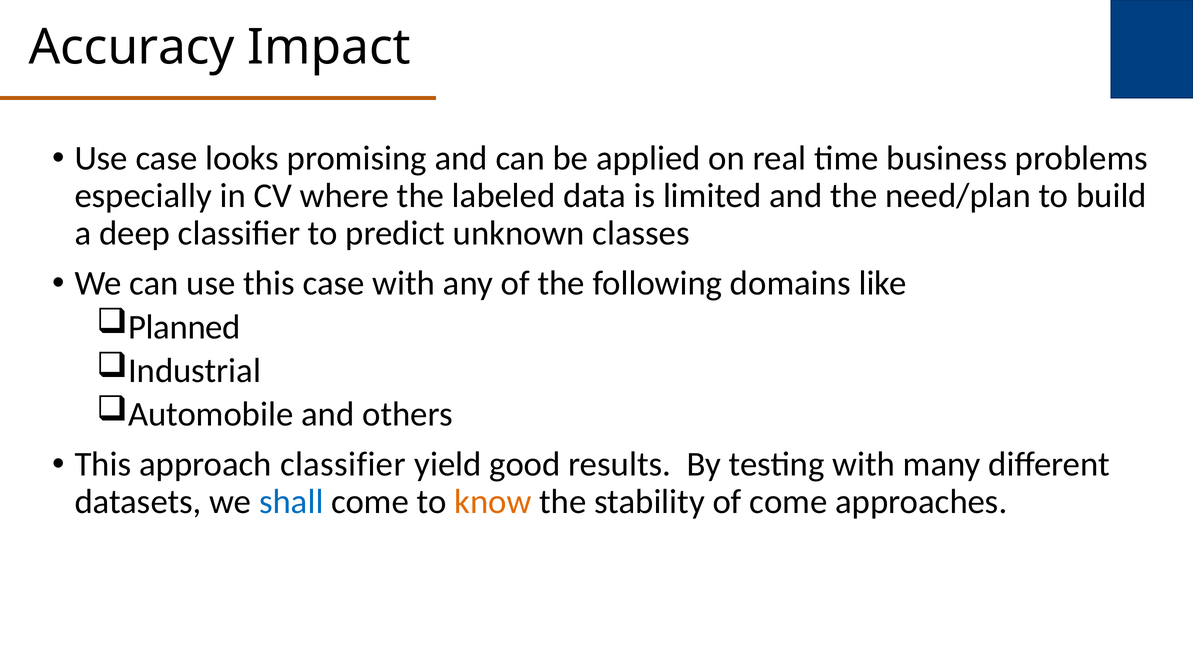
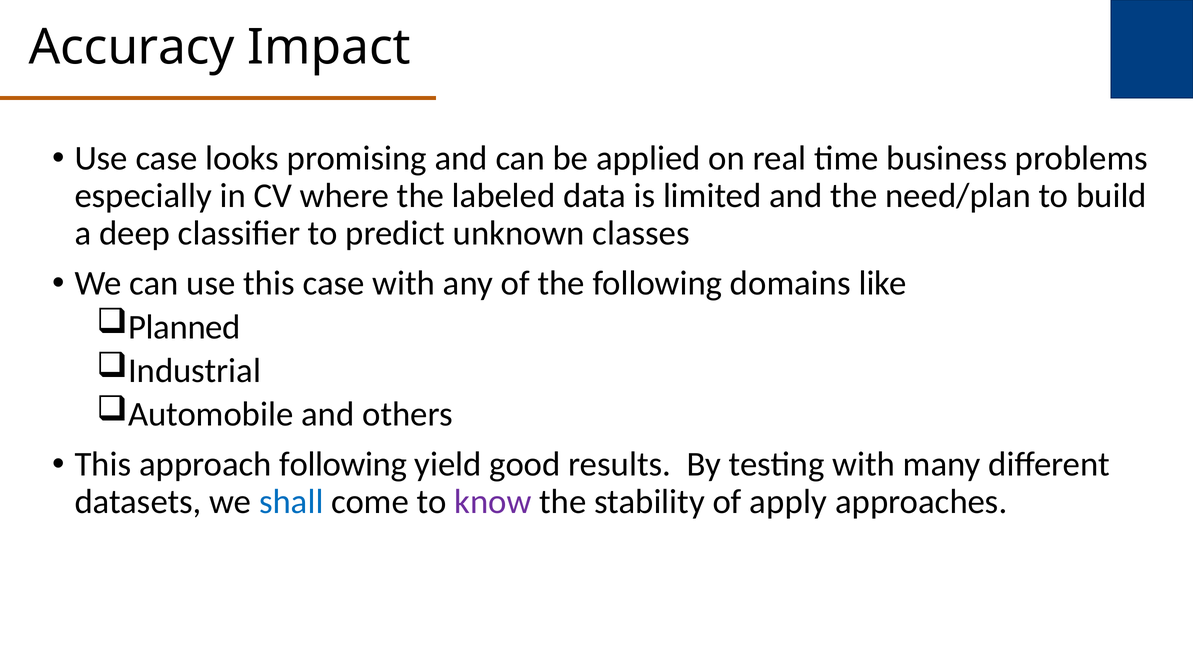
approach classifier: classifier -> following (343, 464)
know colour: orange -> purple (493, 502)
of come: come -> apply (788, 502)
